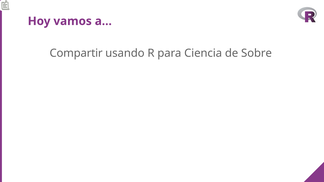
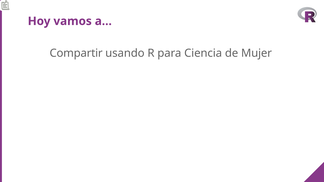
Sobre: Sobre -> Mujer (257, 53)
